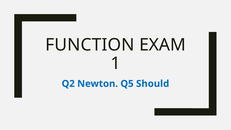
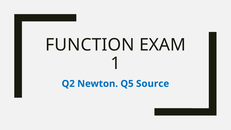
Should: Should -> Source (153, 84)
